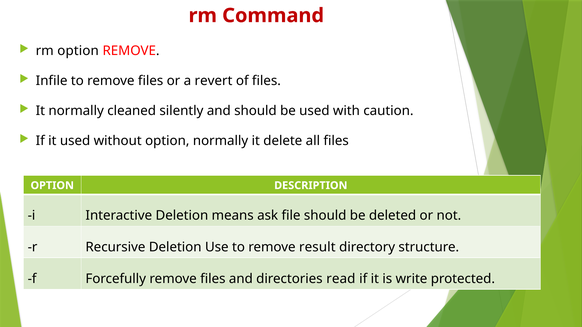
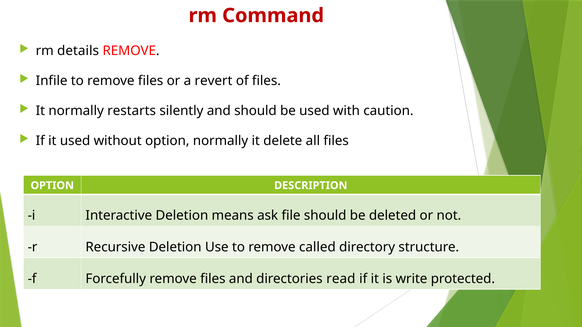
rm option: option -> details (78, 51)
cleaned: cleaned -> restarts (132, 111)
result: result -> called (317, 248)
